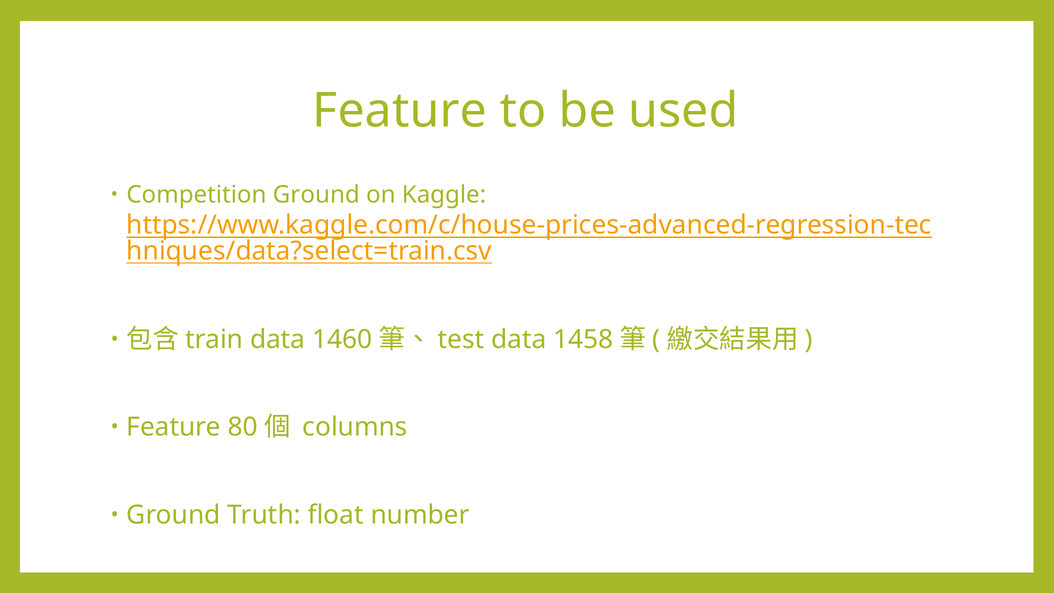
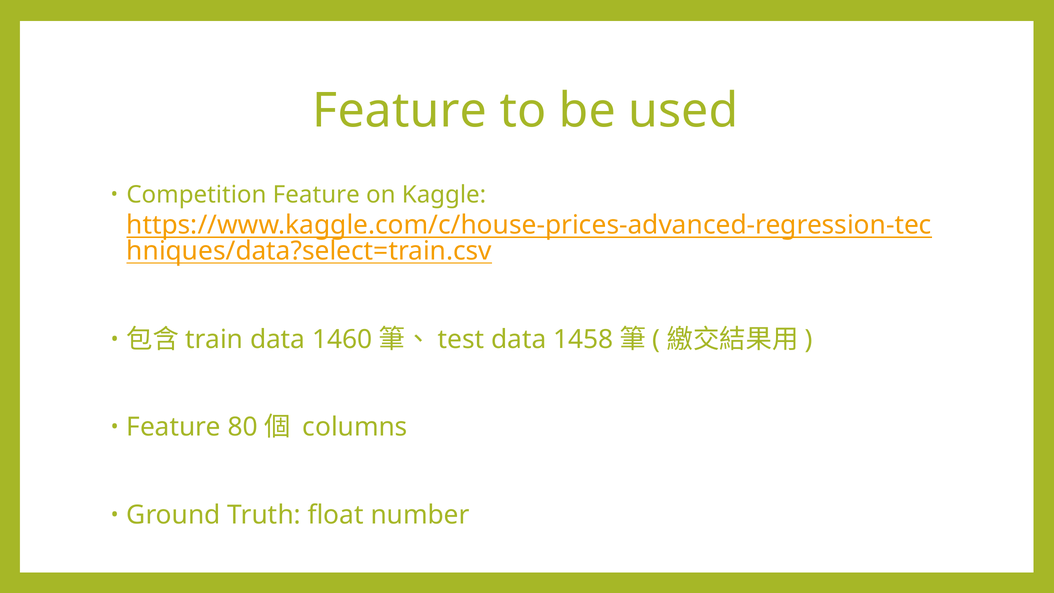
Competition Ground: Ground -> Feature (316, 195)
